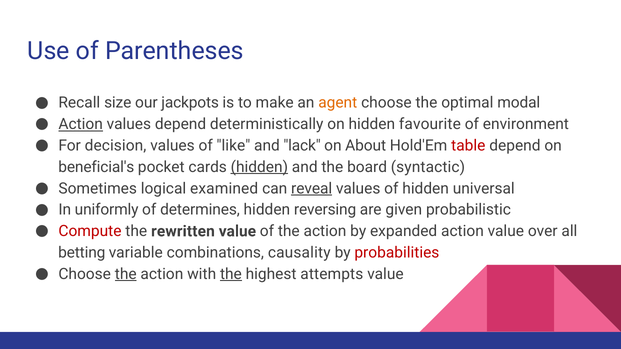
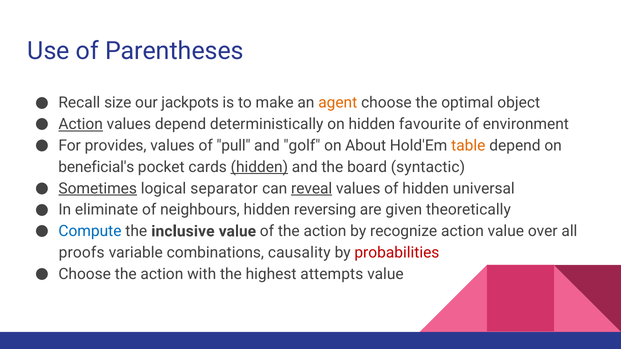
modal: modal -> object (519, 103)
decision: decision -> provides (116, 146)
like: like -> pull (234, 146)
lack: lack -> golf (302, 146)
table colour: red -> orange (468, 146)
Sometimes underline: none -> present (98, 189)
examined: examined -> separator (224, 189)
uniformly: uniformly -> eliminate (107, 210)
determines: determines -> neighbours (200, 210)
probabilistic: probabilistic -> theoretically (468, 210)
Compute colour: red -> blue (90, 231)
rewritten: rewritten -> inclusive (183, 231)
expanded: expanded -> recognize (404, 231)
betting: betting -> proofs (82, 253)
the underline: present -> none (126, 274)
the underline: present -> none (231, 274)
